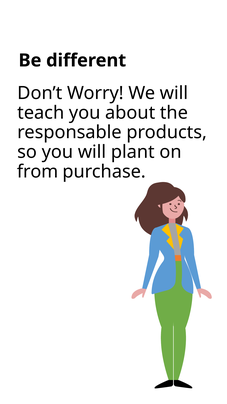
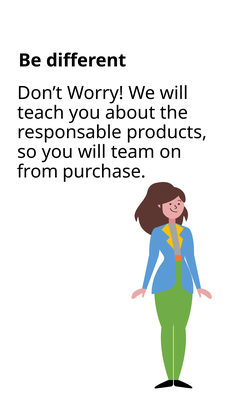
plant: plant -> team (133, 152)
